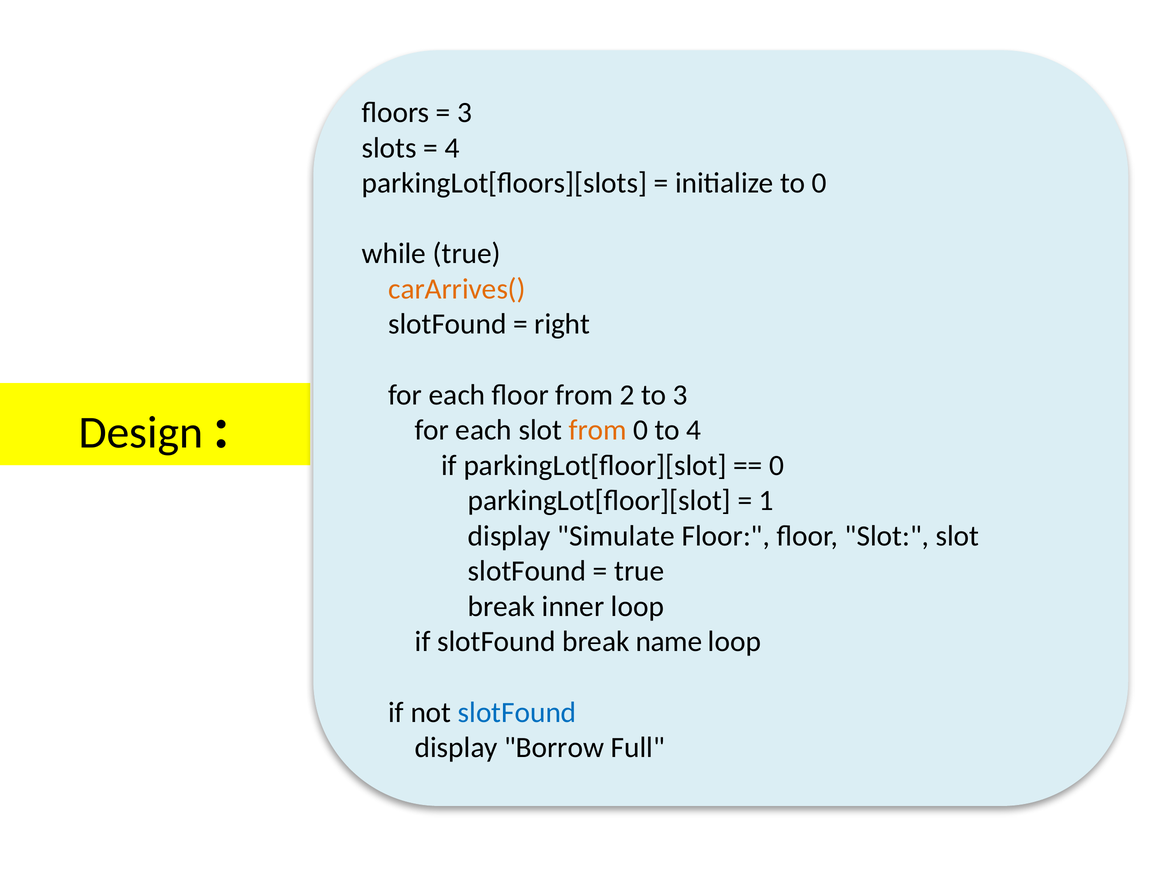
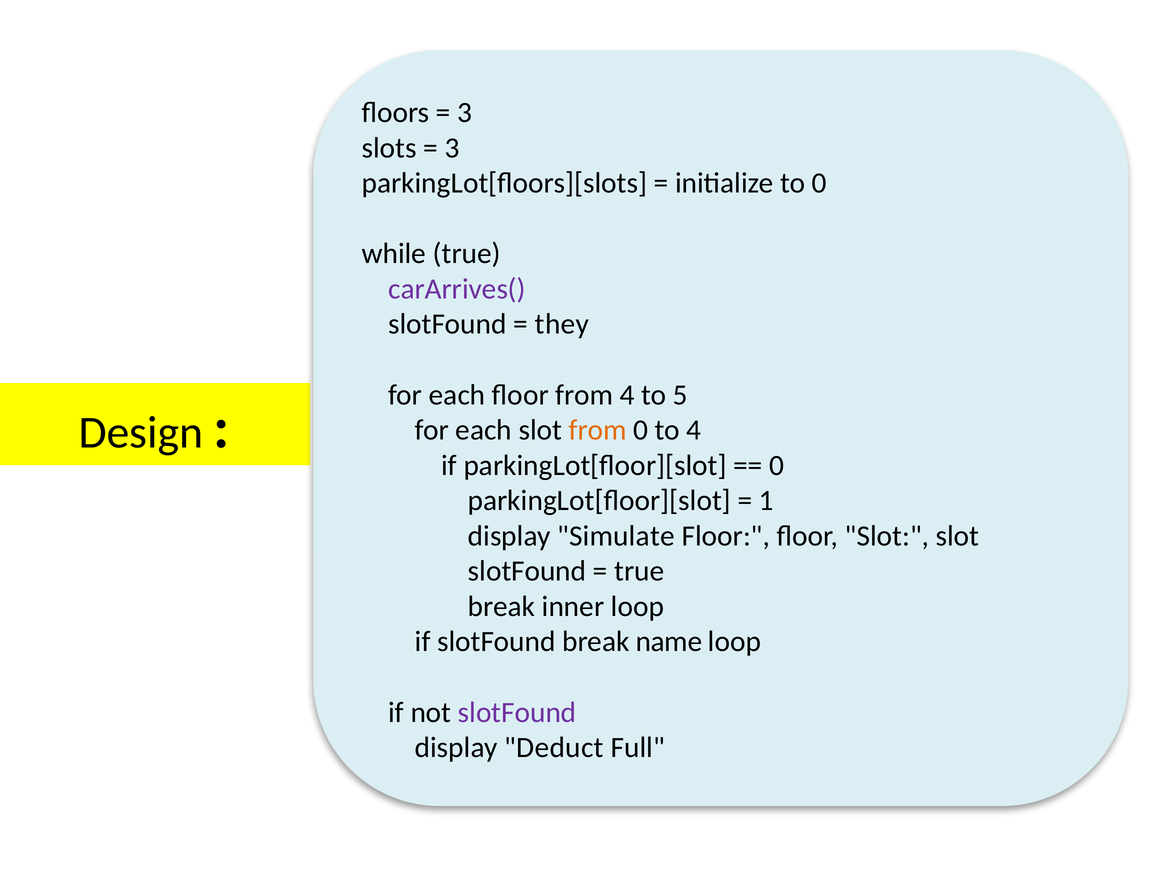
4: 4 -> 3 (452, 148)
carArrives( colour: orange -> purple (457, 289)
right: right -> they (562, 324)
from 2: 2 -> 4 (627, 395)
to 3: 3 -> 5 (680, 395)
slotFound colour: blue -> purple (517, 712)
Borrow: Borrow -> Deduct (554, 748)
